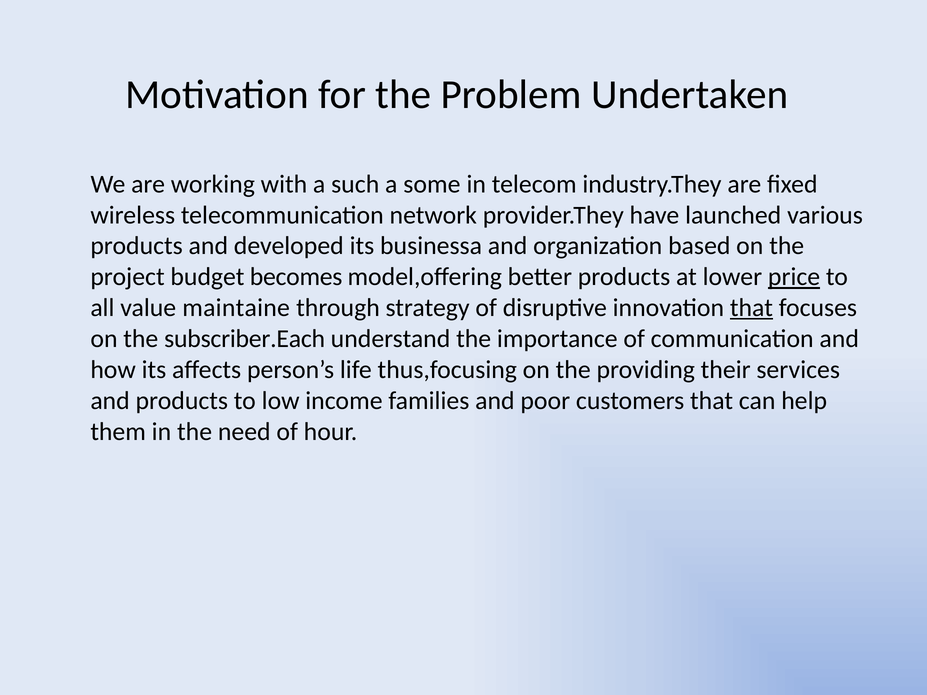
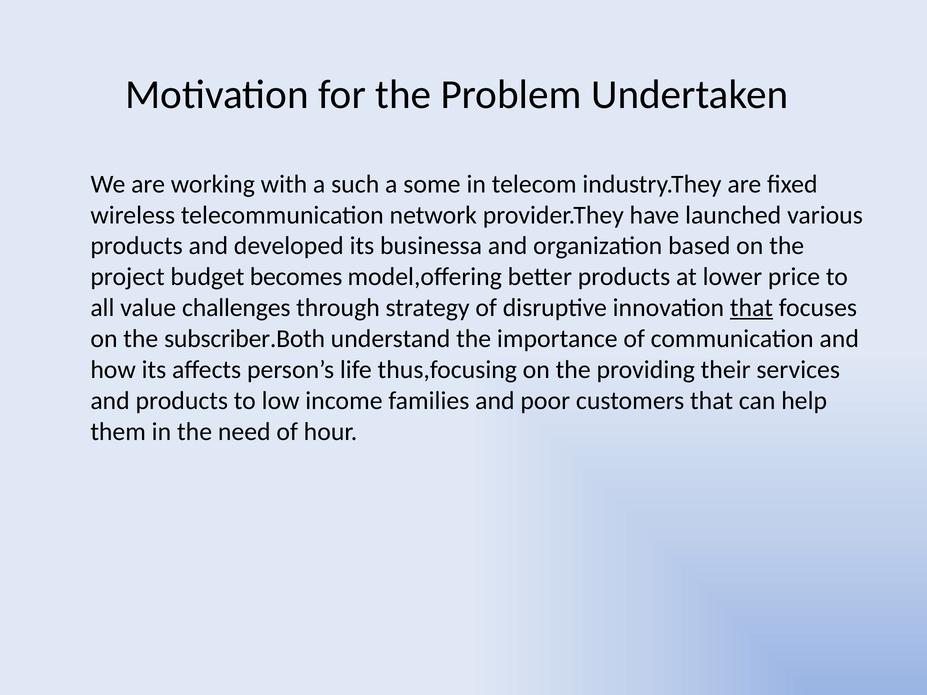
price underline: present -> none (794, 277)
maintaine: maintaine -> challenges (236, 308)
subscriber.Each: subscriber.Each -> subscriber.Both (245, 339)
